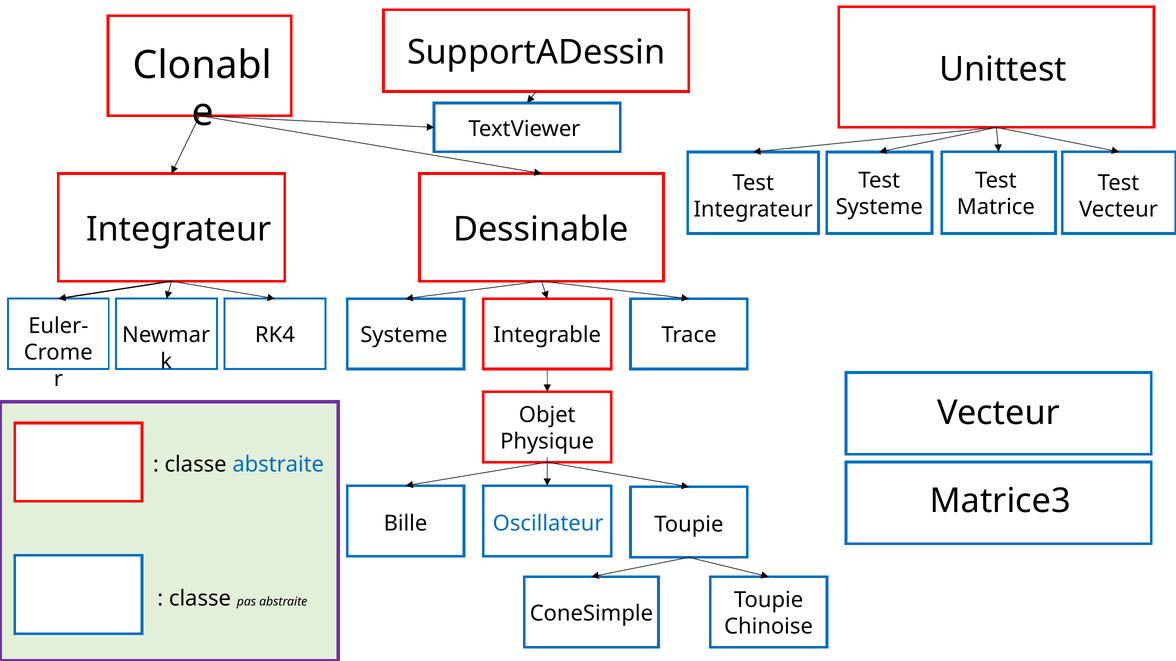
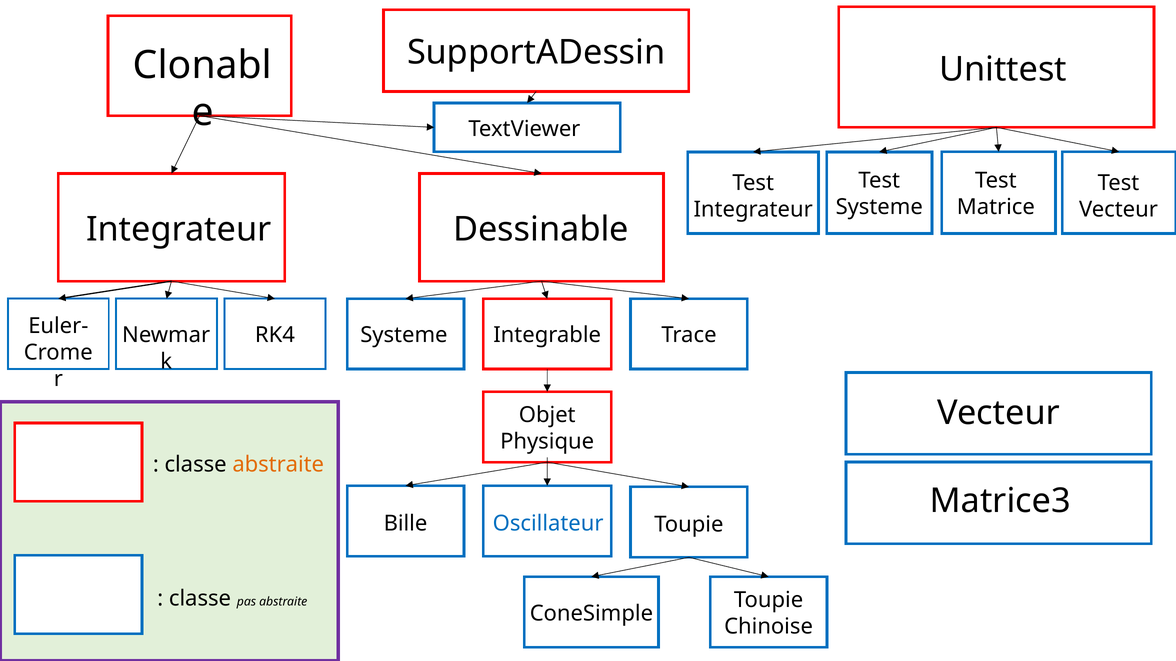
abstraite colour: blue -> orange (278, 465)
